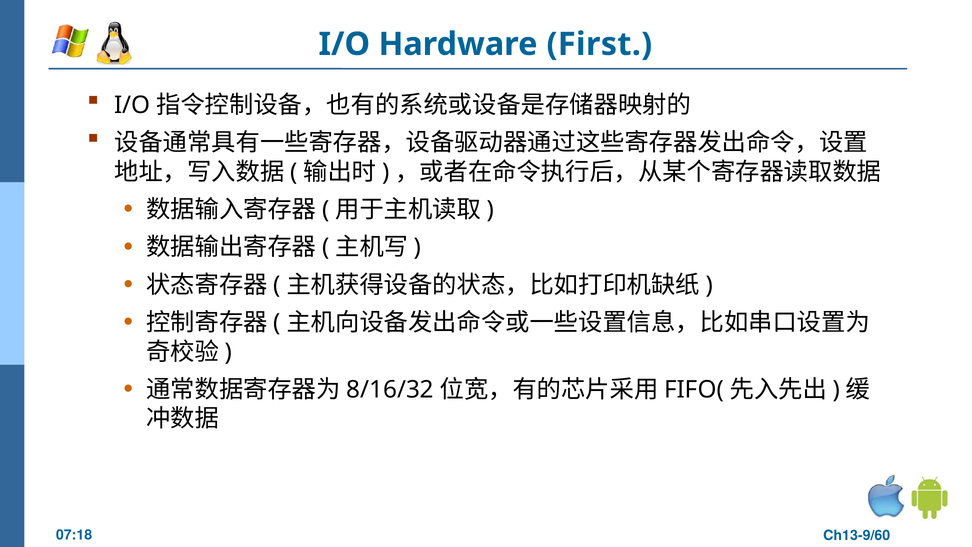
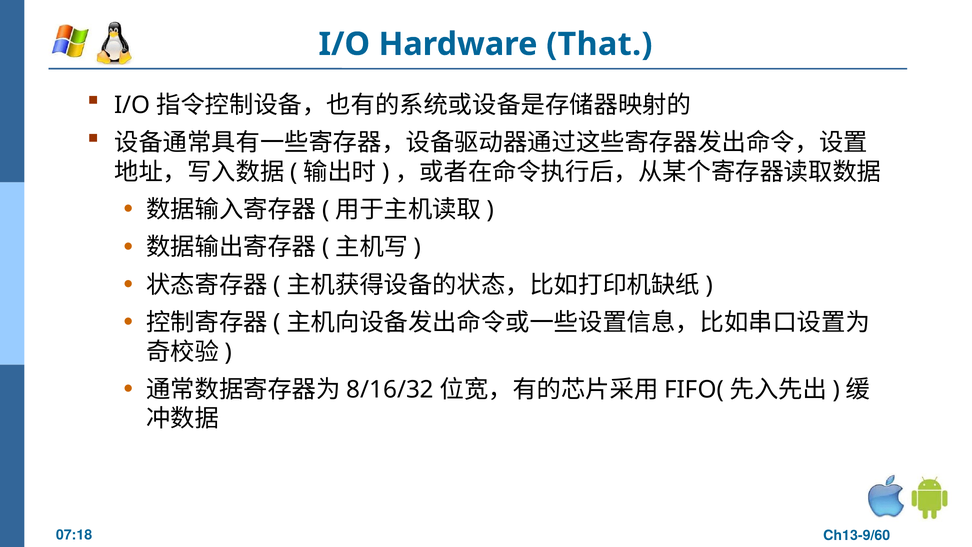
First: First -> That (599, 44)
